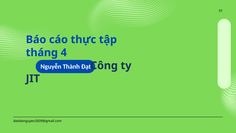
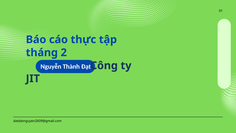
4: 4 -> 2 (64, 52)
